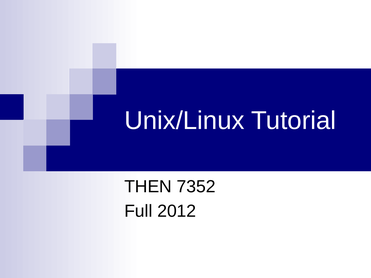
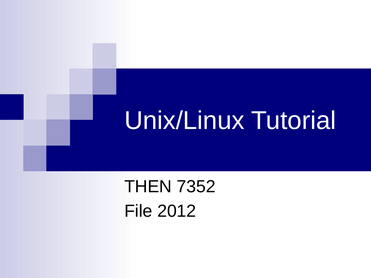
Full: Full -> File (138, 211)
